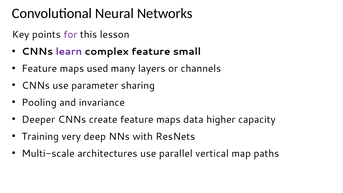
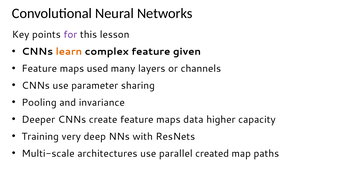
learn colour: purple -> orange (69, 51)
small: small -> given (187, 51)
vertical: vertical -> created (212, 153)
